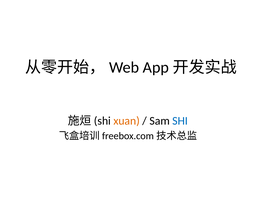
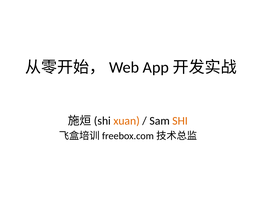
SHI colour: blue -> orange (180, 120)
